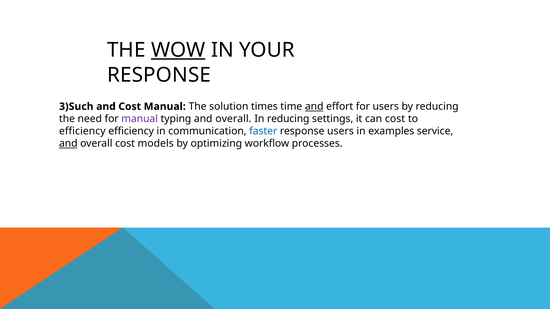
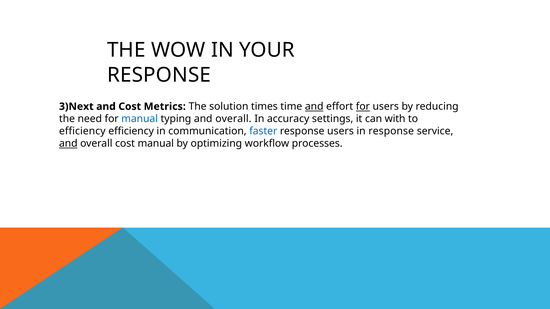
WOW underline: present -> none (178, 50)
3)Such: 3)Such -> 3)Next (76, 107)
Cost Manual: Manual -> Metrics (165, 107)
for underline: none -> present (363, 107)
manual colour: purple -> blue (140, 119)
In reducing: reducing -> accuracy (288, 119)
can cost: cost -> with (395, 119)
in examples: examples -> response (391, 131)
cost models: models -> manual (156, 144)
